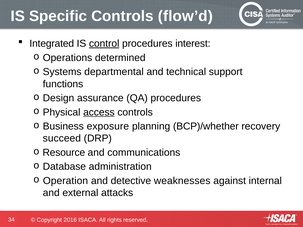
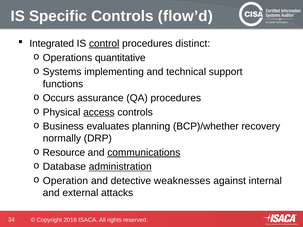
interest: interest -> distinct (193, 44)
determined: determined -> quantitative (120, 58)
departmental: departmental -> implementing (114, 72)
Design: Design -> Occurs (59, 98)
exposure: exposure -> evaluates (108, 126)
succeed: succeed -> normally (62, 139)
communications underline: none -> present (144, 153)
administration underline: none -> present (120, 167)
